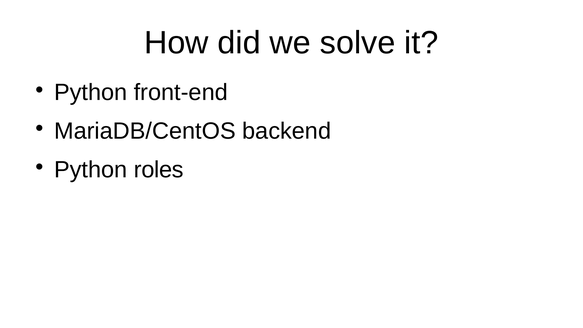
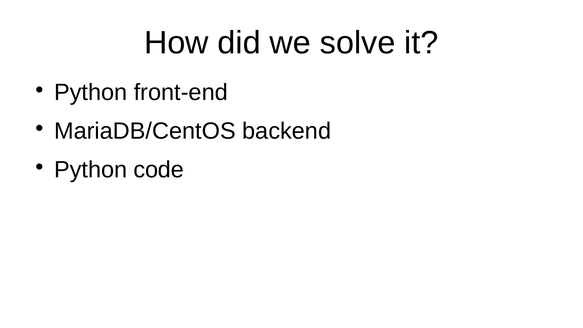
roles: roles -> code (159, 170)
